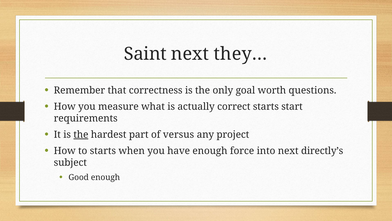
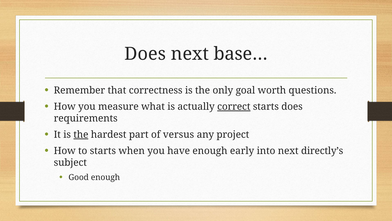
Saint: Saint -> Does (145, 54)
they…: they… -> base… (241, 54)
correct underline: none -> present (234, 106)
starts start: start -> does (292, 106)
force: force -> early (242, 151)
